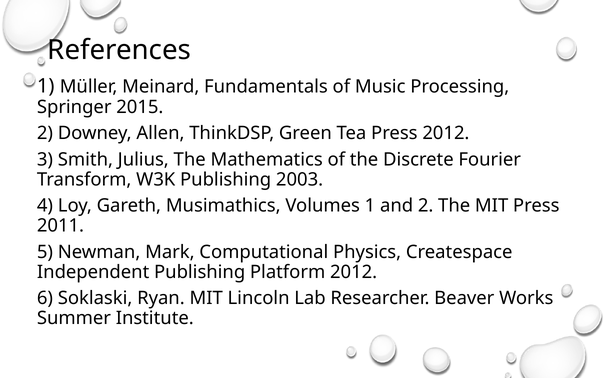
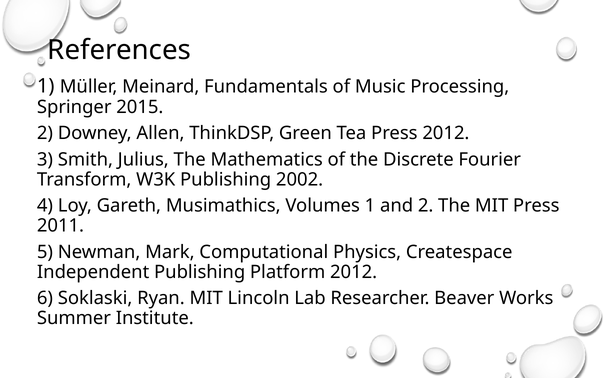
2003: 2003 -> 2002 (300, 180)
